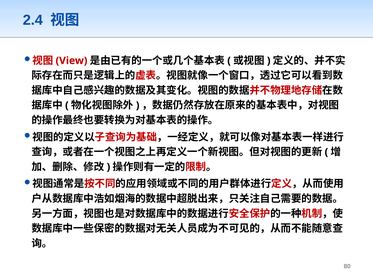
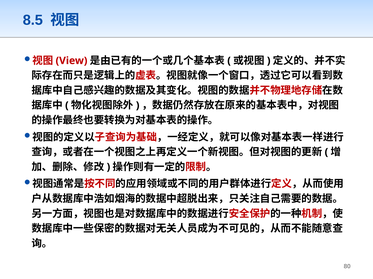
2.4: 2.4 -> 8.5 (33, 20)
